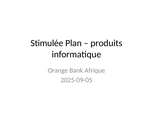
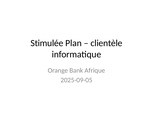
produits: produits -> clientèle (106, 43)
